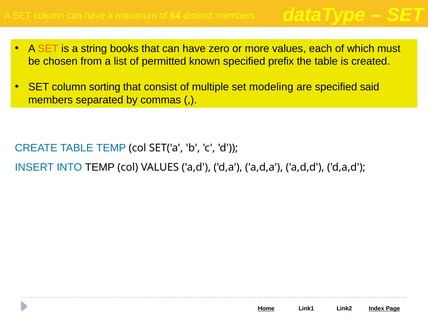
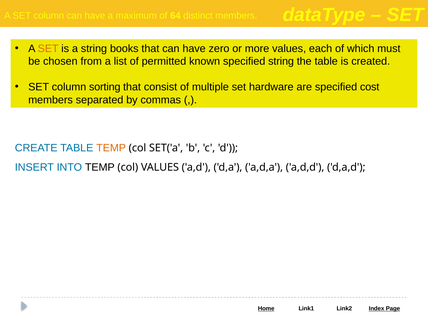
specified prefix: prefix -> string (281, 61)
modeling: modeling -> hardware (271, 87)
said: said -> cost (370, 87)
TEMP colour: blue -> orange (111, 148)
